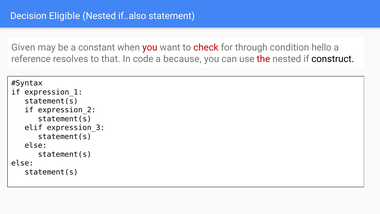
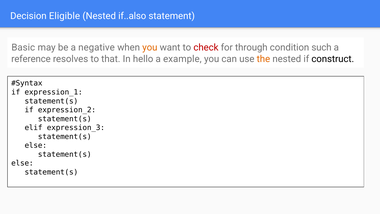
Given: Given -> Basic (23, 48)
constant: constant -> negative (97, 48)
you colour: red -> orange (150, 48)
hello: hello -> such (321, 48)
code: code -> hello (143, 59)
because: because -> example (182, 59)
the colour: red -> orange (263, 59)
